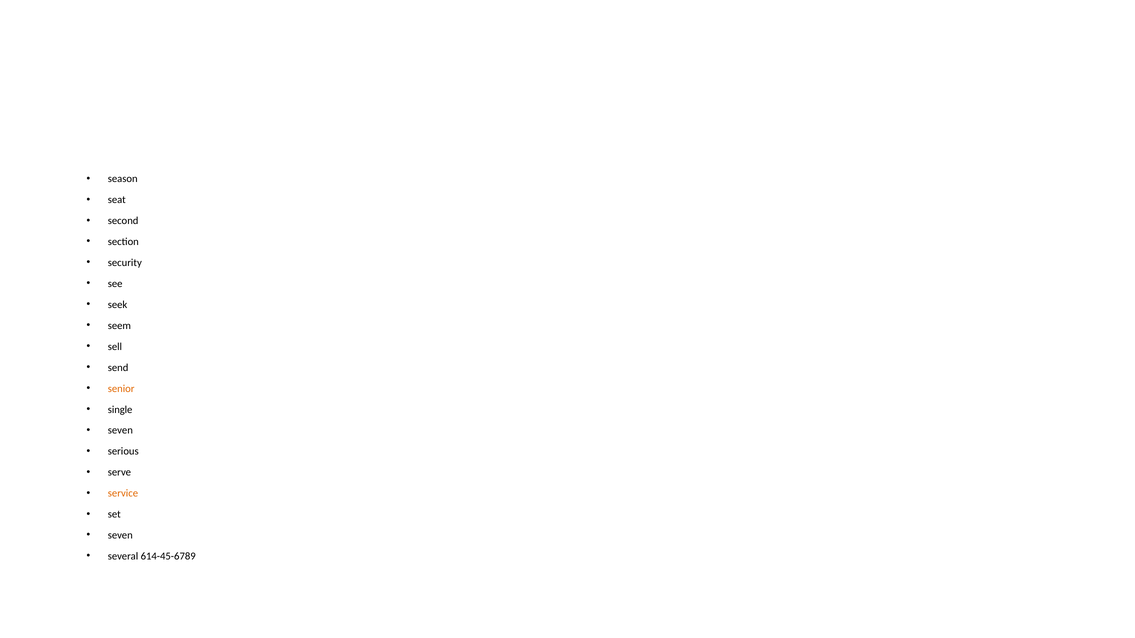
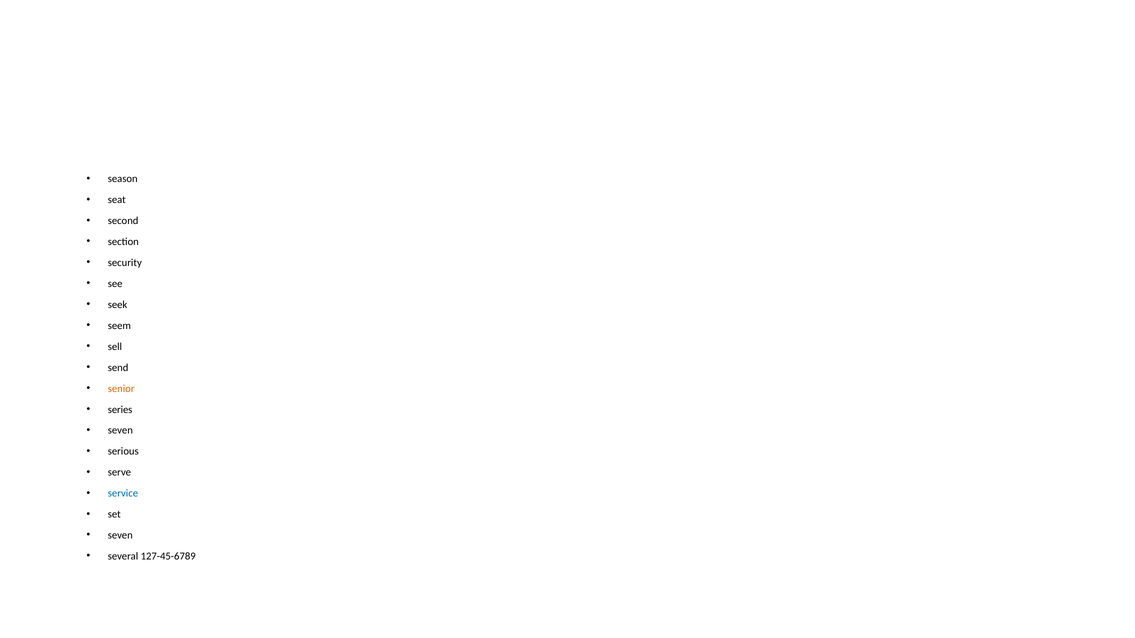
single: single -> series (120, 410)
service colour: orange -> blue (123, 494)
614-45-6789: 614-45-6789 -> 127-45-6789 (168, 557)
